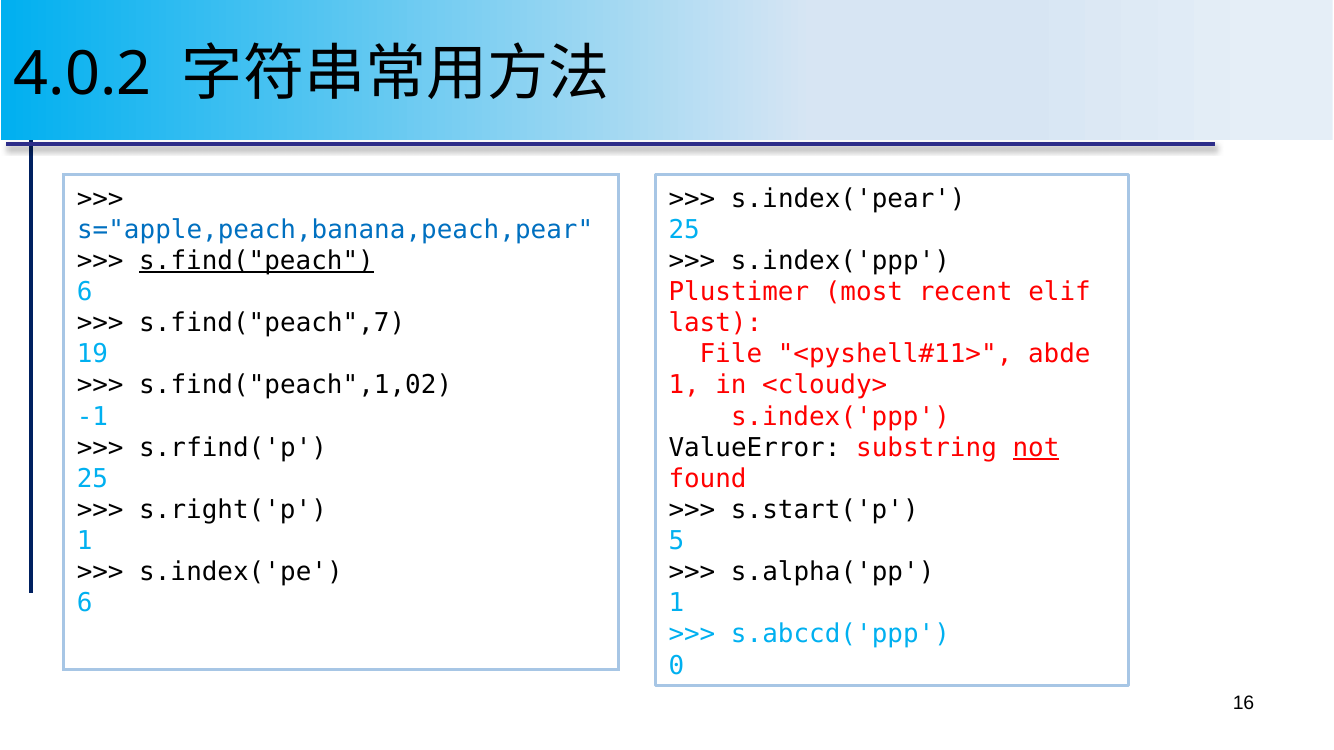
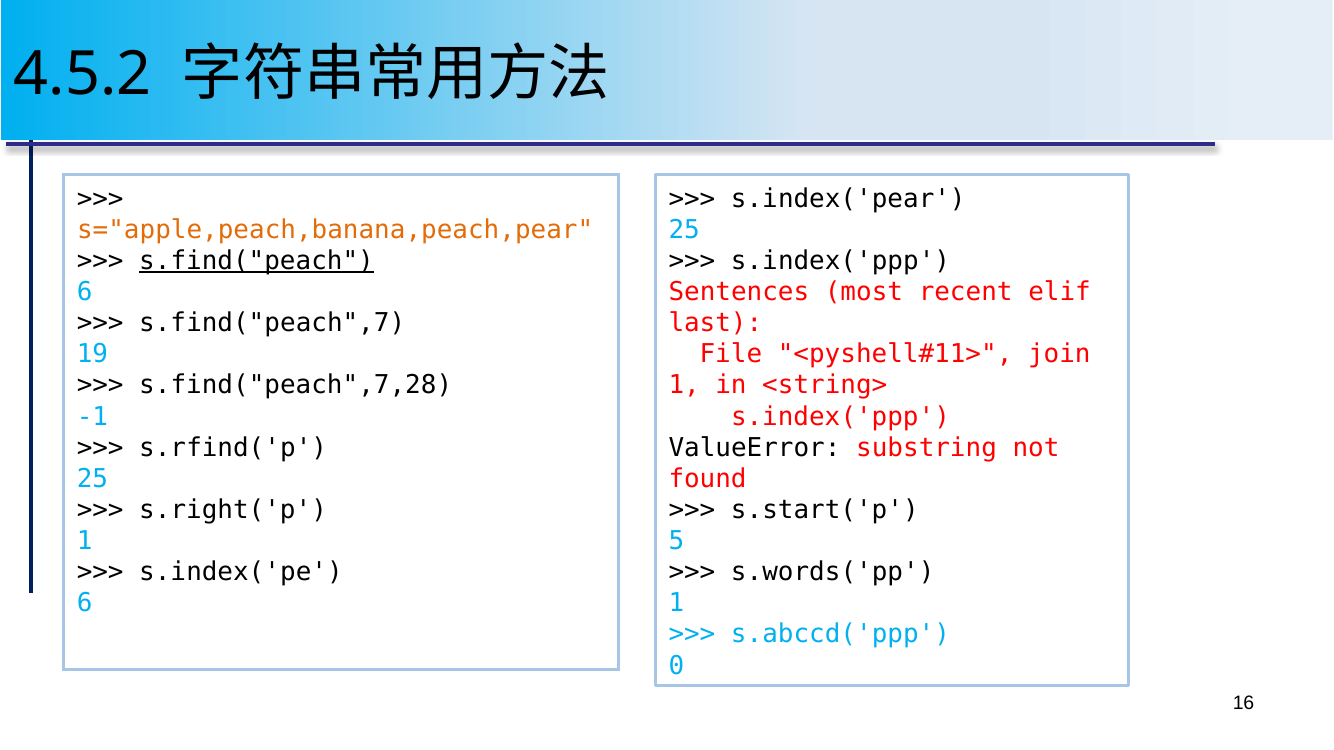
4.0.2: 4.0.2 -> 4.5.2 (83, 74)
s="apple,peach,banana,peach,pear colour: blue -> orange (335, 230)
Plustimer: Plustimer -> Sentences (739, 292)
abde: abde -> join (1059, 354)
s.find("peach",1,02: s.find("peach",1,02 -> s.find("peach",7,28 (296, 386)
<cloudy>: <cloudy> -> <string> (825, 386)
not underline: present -> none (1036, 448)
s.alpha('pp: s.alpha('pp -> s.words('pp (833, 572)
